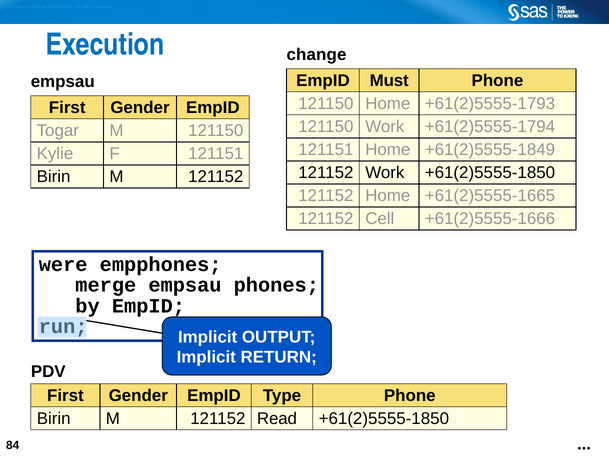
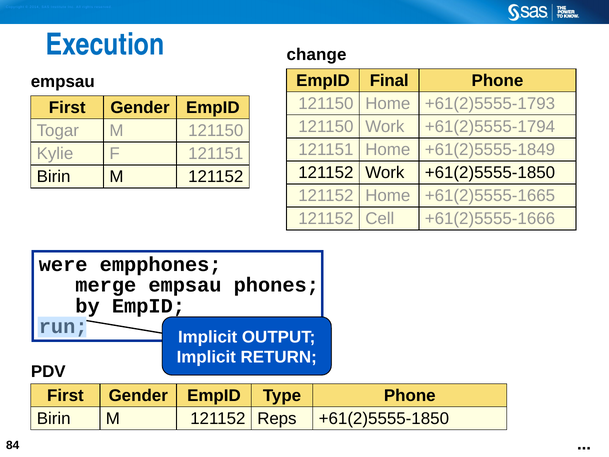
Must: Must -> Final (389, 81)
Read: Read -> Reps (277, 418)
